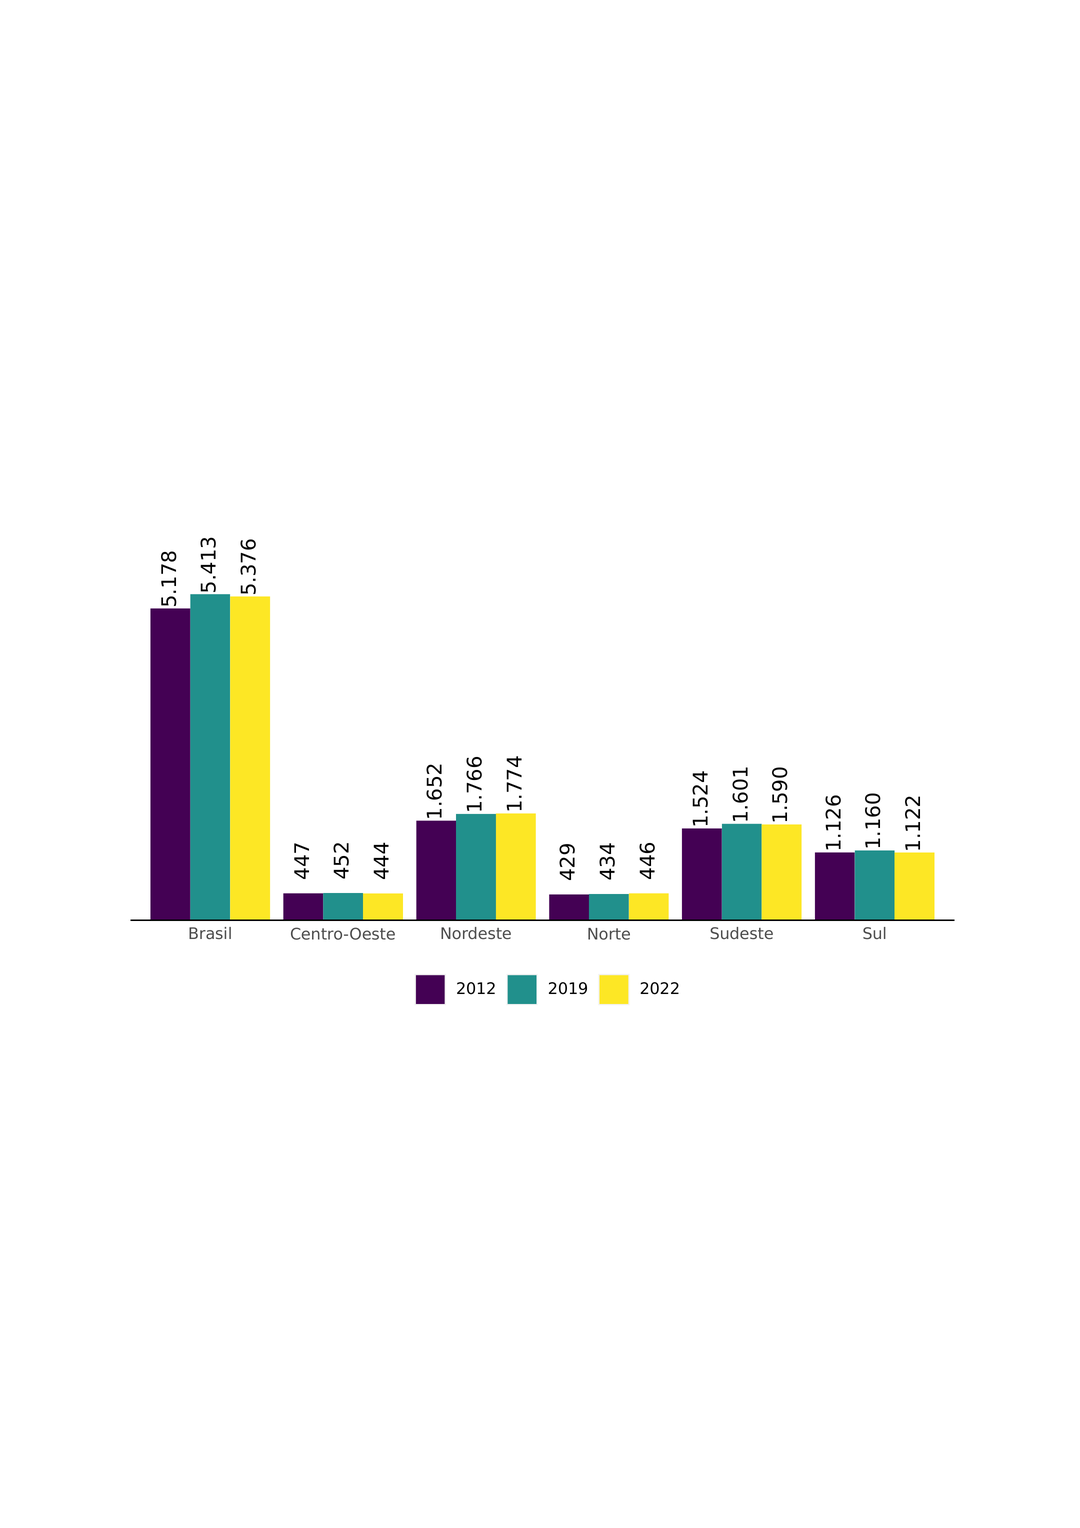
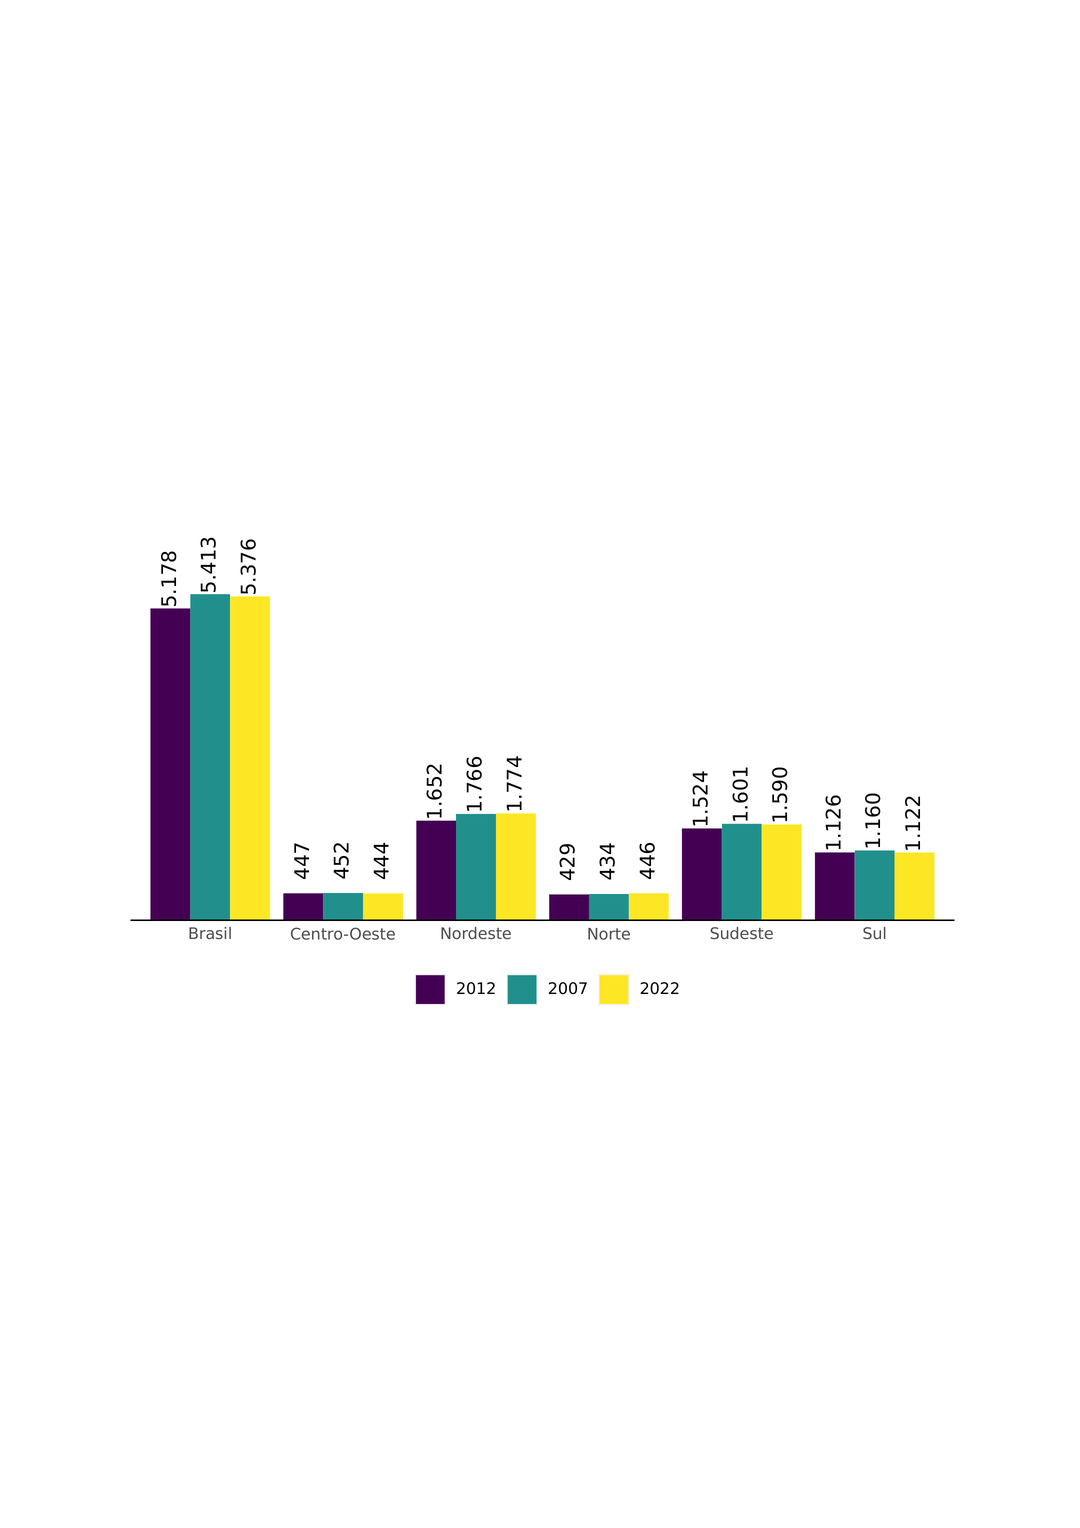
2019: 2019 -> 2007 (568, 989)
